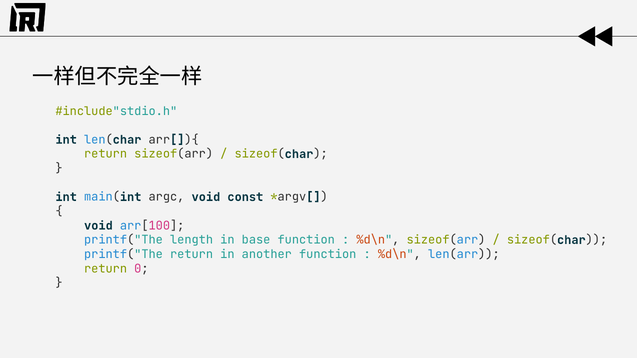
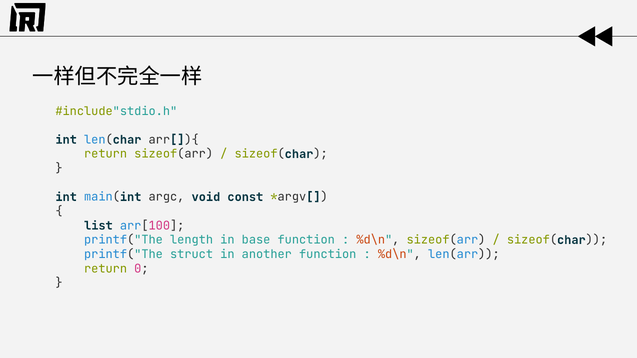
void: void -> list (98, 226)
printf("The return: return -> struct (192, 254)
